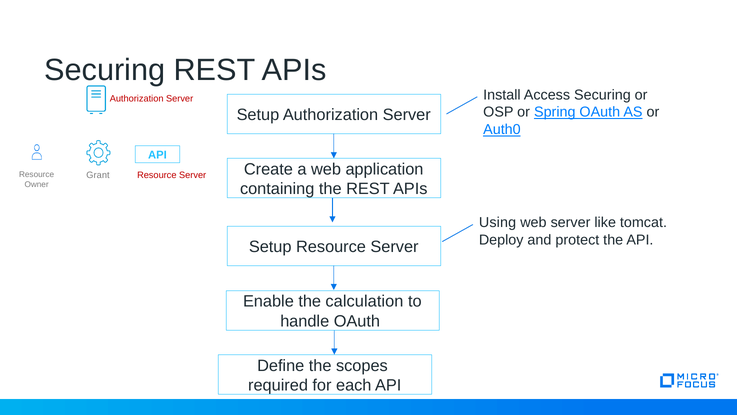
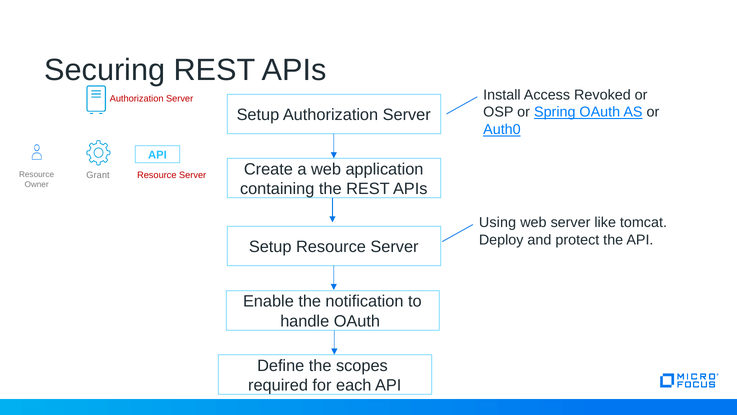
Access Securing: Securing -> Revoked (602, 95)
calculation: calculation -> notification (365, 301)
